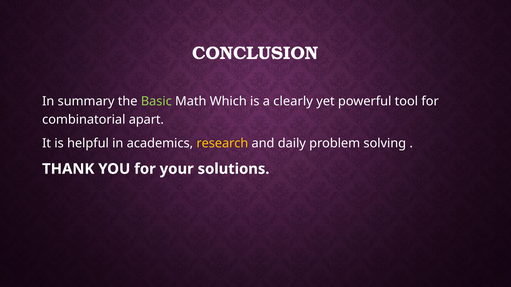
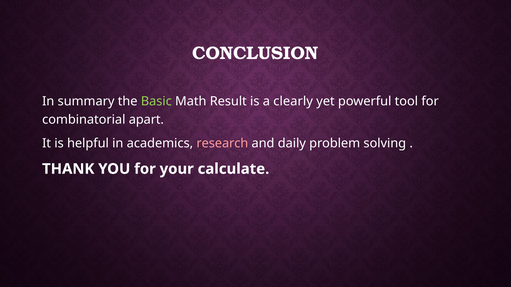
Which: Which -> Result (228, 101)
research colour: yellow -> pink (222, 143)
solutions: solutions -> calculate (233, 169)
